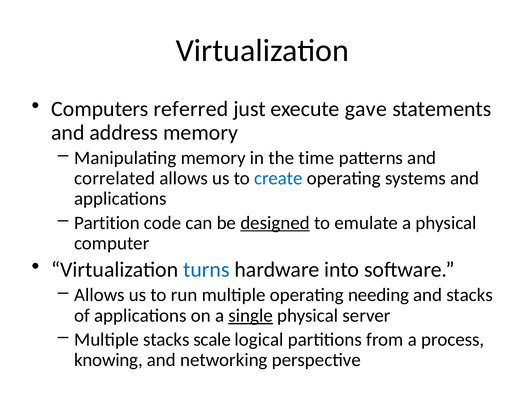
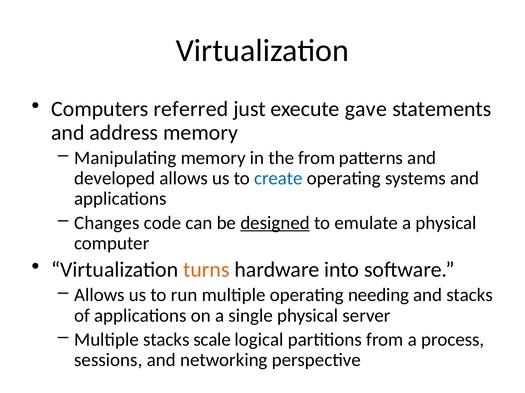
the time: time -> from (317, 158)
correlated: correlated -> developed (115, 179)
Partition: Partition -> Changes (107, 223)
turns colour: blue -> orange (206, 270)
single underline: present -> none (251, 316)
knowing: knowing -> sessions (108, 361)
